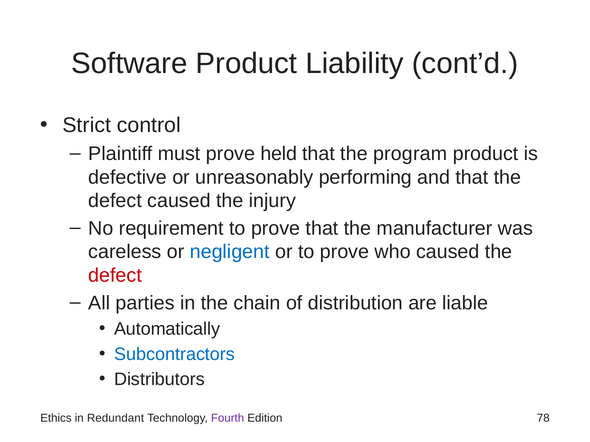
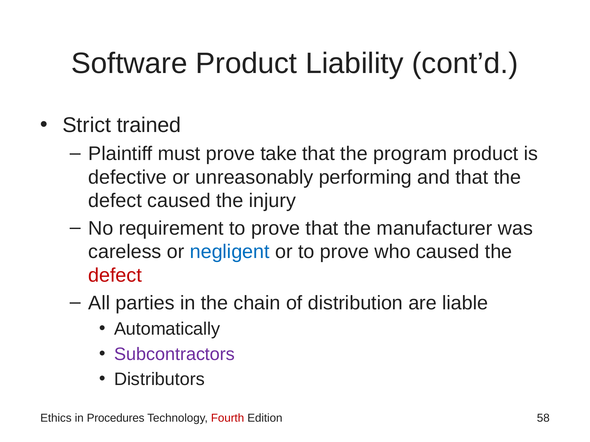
control: control -> trained (149, 125)
held: held -> take (279, 154)
Subcontractors colour: blue -> purple (175, 355)
Redundant: Redundant -> Procedures (116, 419)
Fourth colour: purple -> red (228, 419)
78: 78 -> 58 (543, 419)
